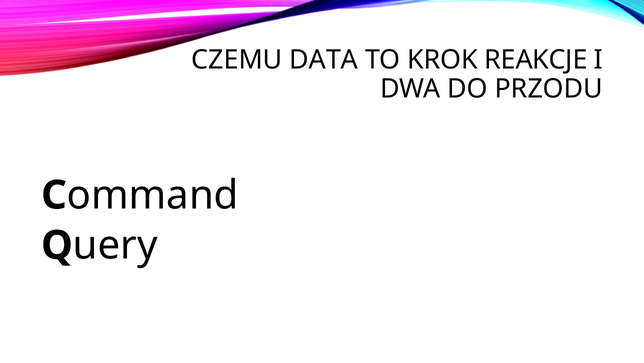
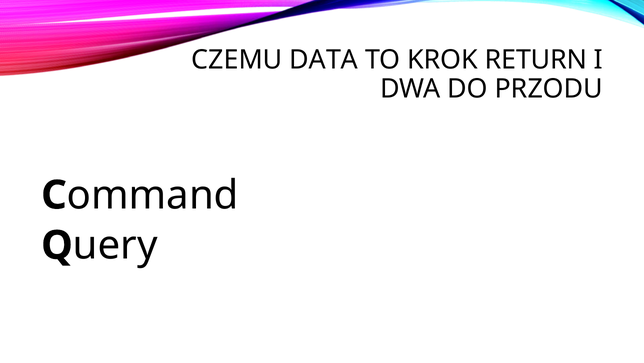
REAKCJE: REAKCJE -> RETURN (536, 60)
